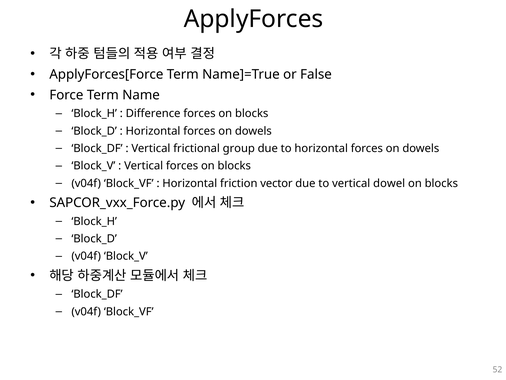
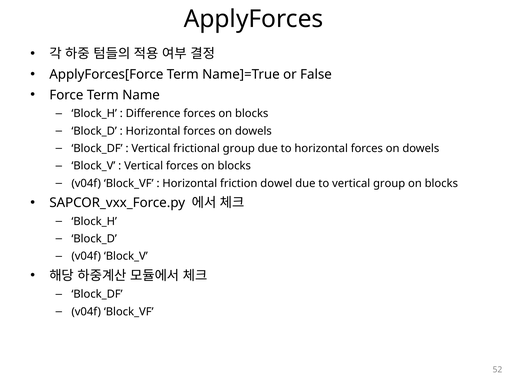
vector: vector -> dowel (276, 183)
vertical dowel: dowel -> group (389, 183)
